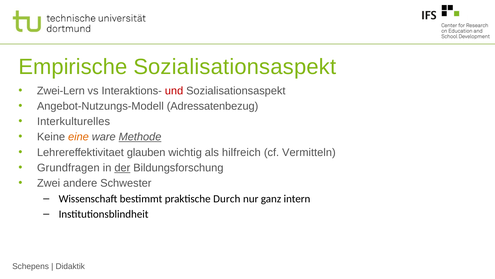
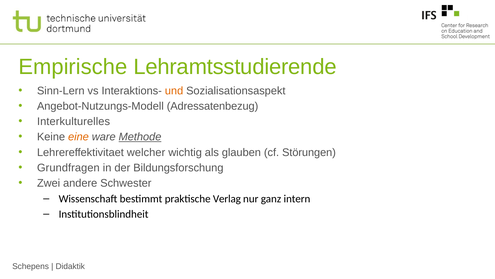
Empirische Sozialisationsaspekt: Sozialisationsaspekt -> Lehramtsstudierende (235, 67)
Zwei-Lern: Zwei-Lern -> Sinn-Lern (61, 91)
und colour: red -> orange (174, 91)
glauben: glauben -> welcher (146, 152)
hilfreich: hilfreich -> glauben (241, 152)
Vermitteln: Vermitteln -> Störungen (309, 152)
der underline: present -> none (122, 168)
Durch: Durch -> Verlag (227, 198)
